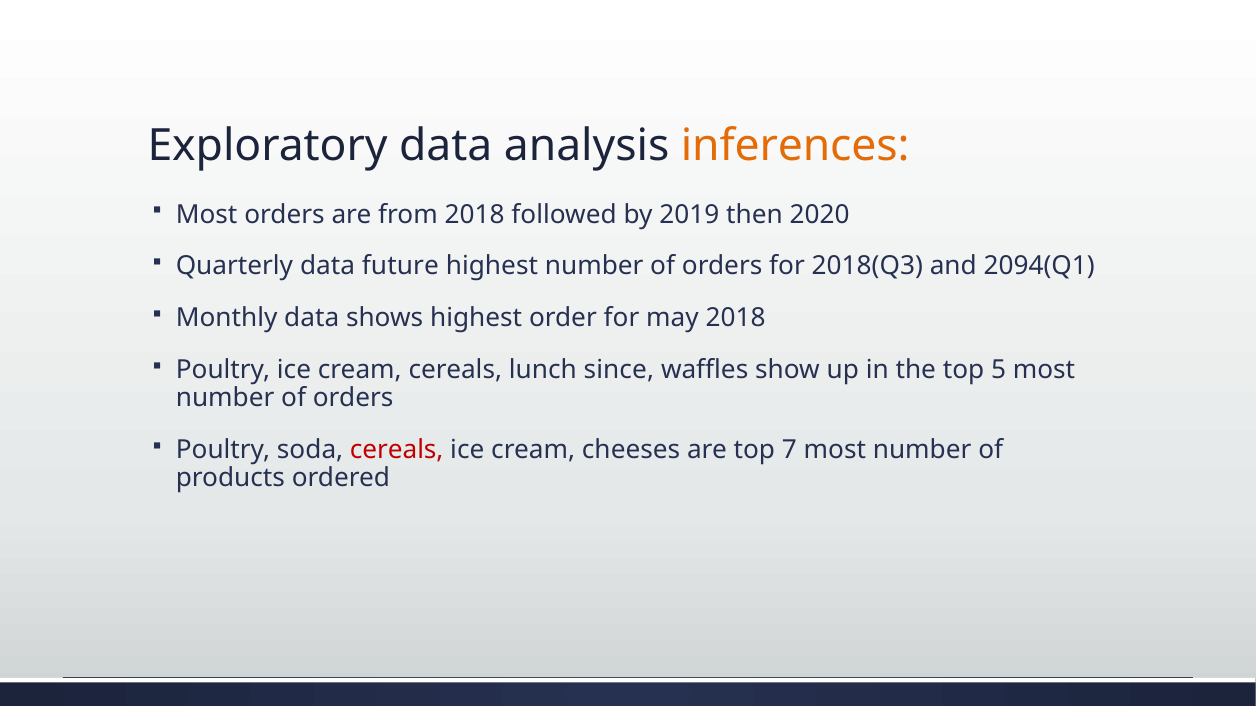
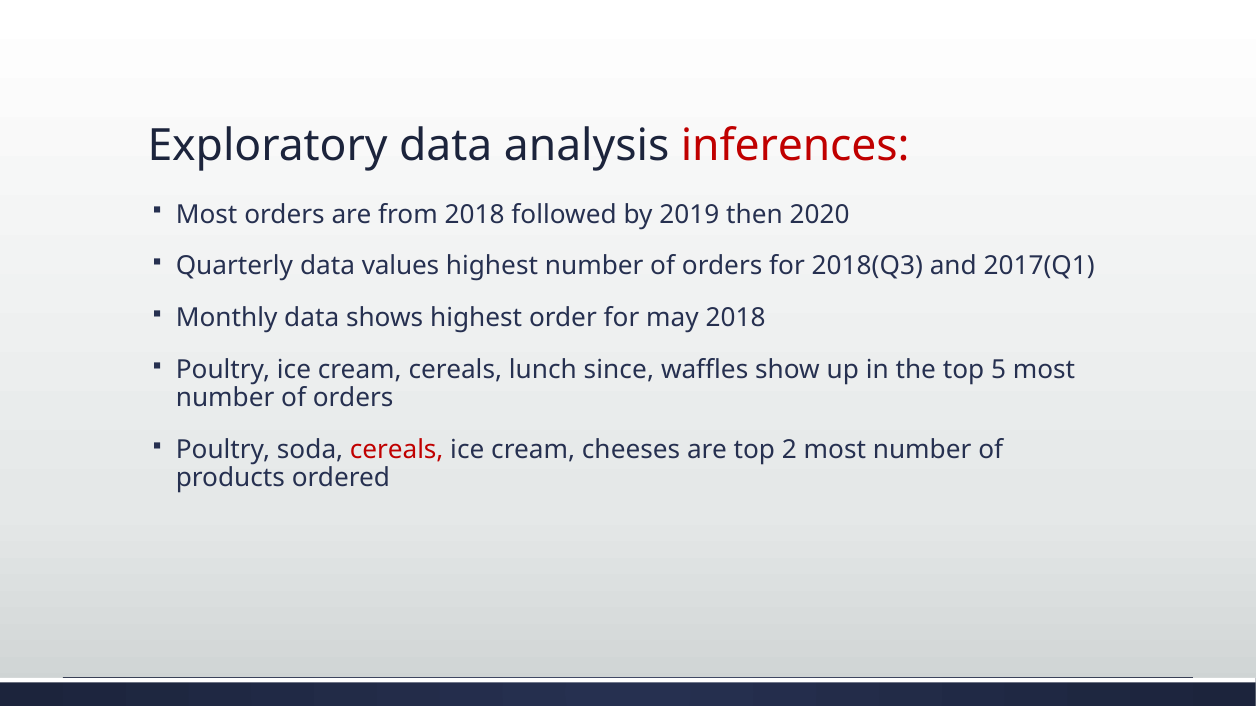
inferences colour: orange -> red (795, 146)
future: future -> values (401, 266)
2094(Q1: 2094(Q1 -> 2017(Q1 (1039, 266)
7: 7 -> 2 (789, 450)
